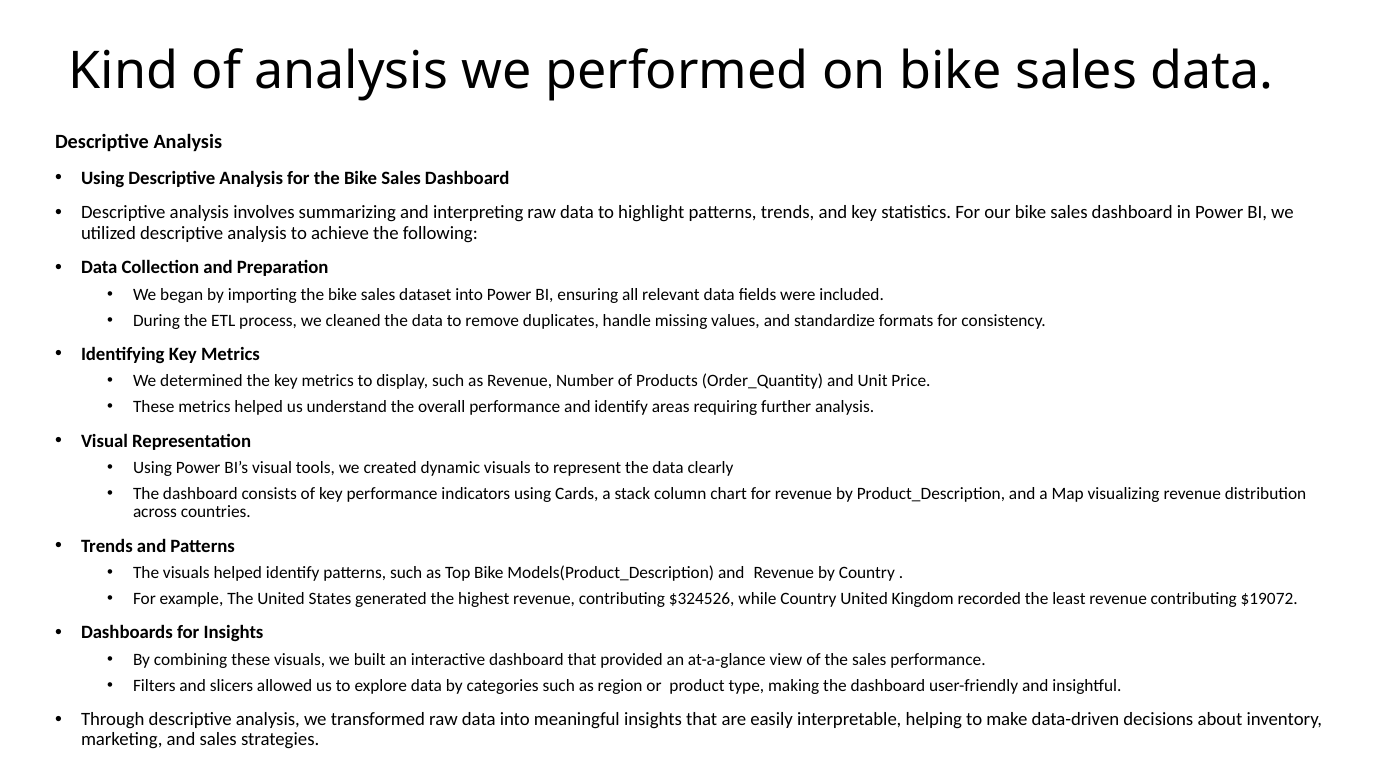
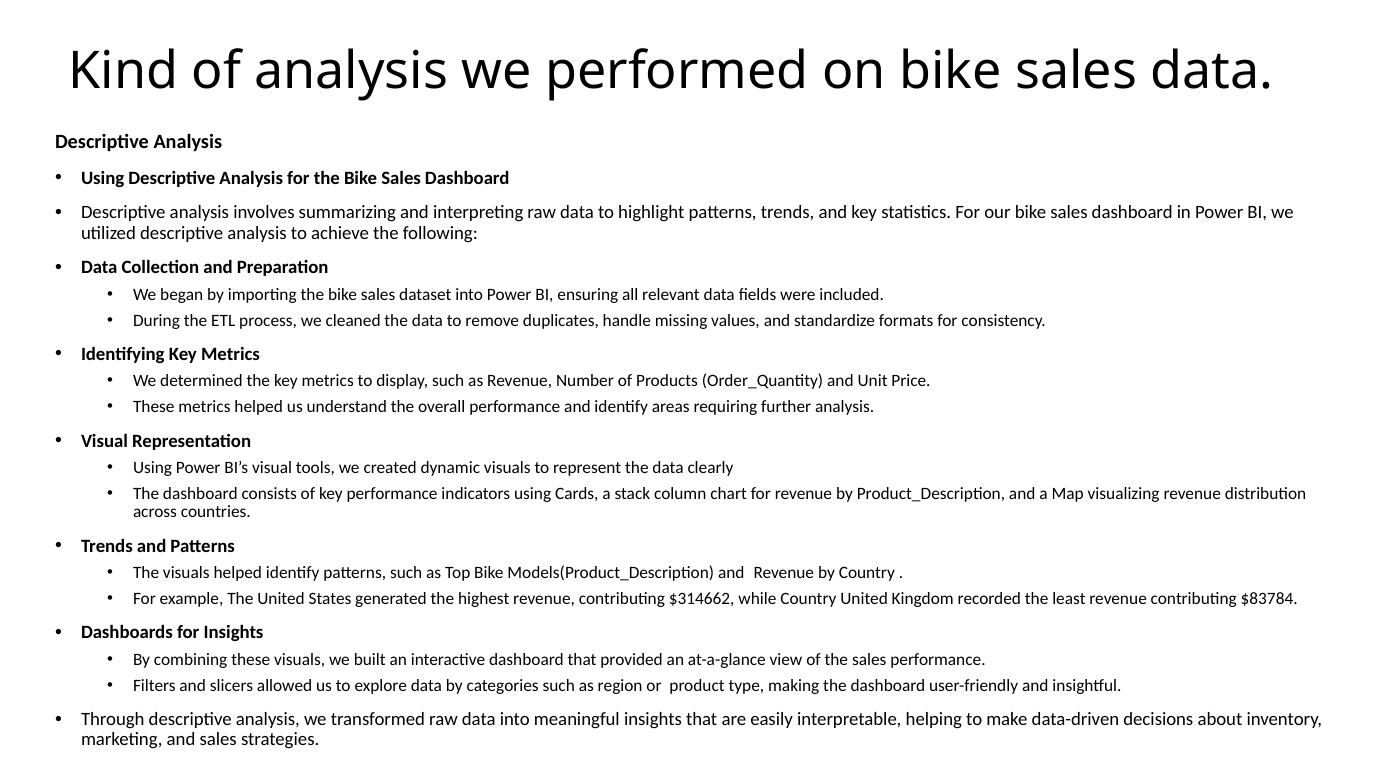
$324526: $324526 -> $314662 (702, 599)
$19072: $19072 -> $83784 (1269, 599)
